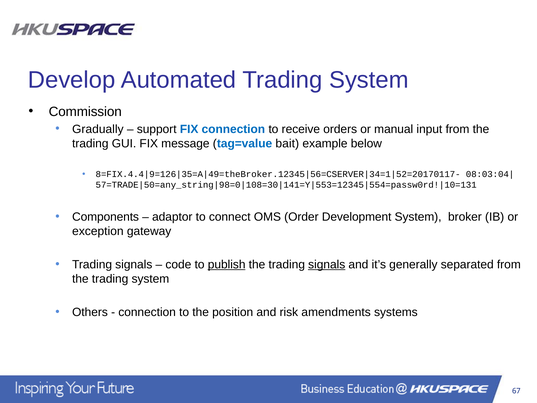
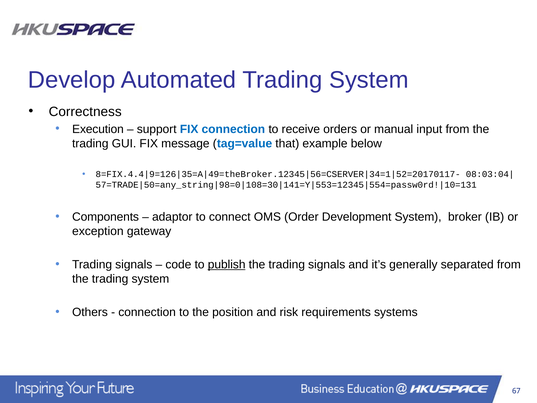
Commission: Commission -> Correctness (85, 112)
Gradually: Gradually -> Execution (98, 129)
bait: bait -> that (287, 143)
signals underline: present -> none (327, 264)
amendments: amendments -> requirements (336, 312)
